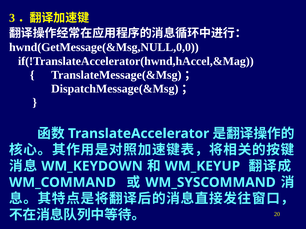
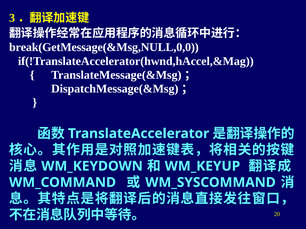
hwnd(GetMessage(&Msg,NULL,0,0: hwnd(GetMessage(&Msg,NULL,0,0 -> break(GetMessage(&Msg,NULL,0,0 (104, 47)
